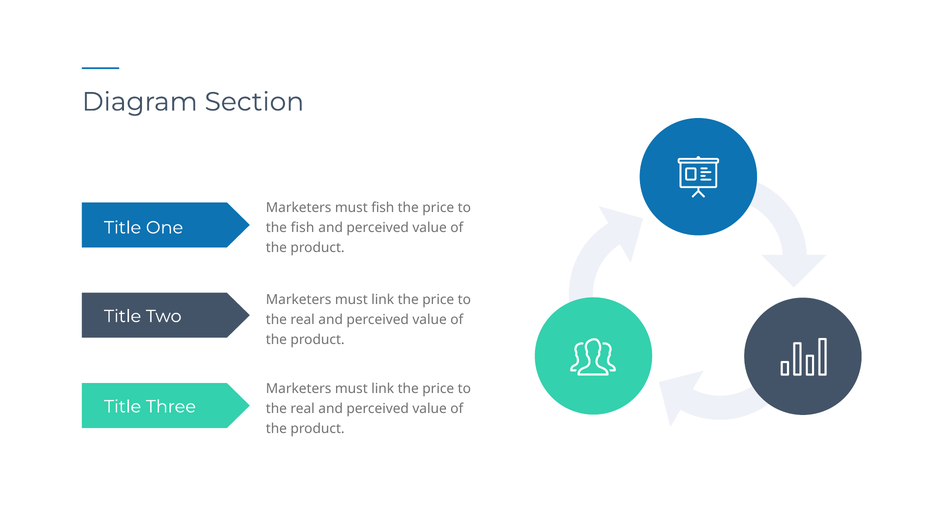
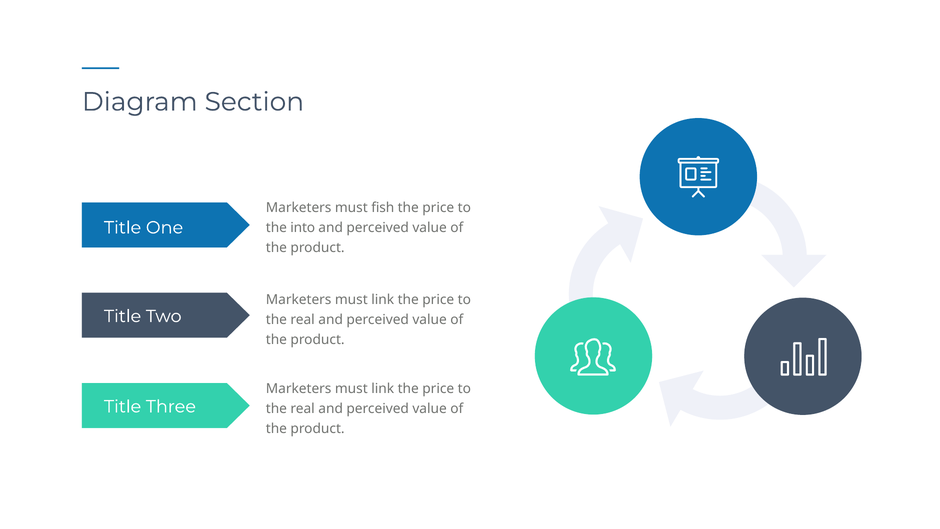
the fish: fish -> into (303, 228)
